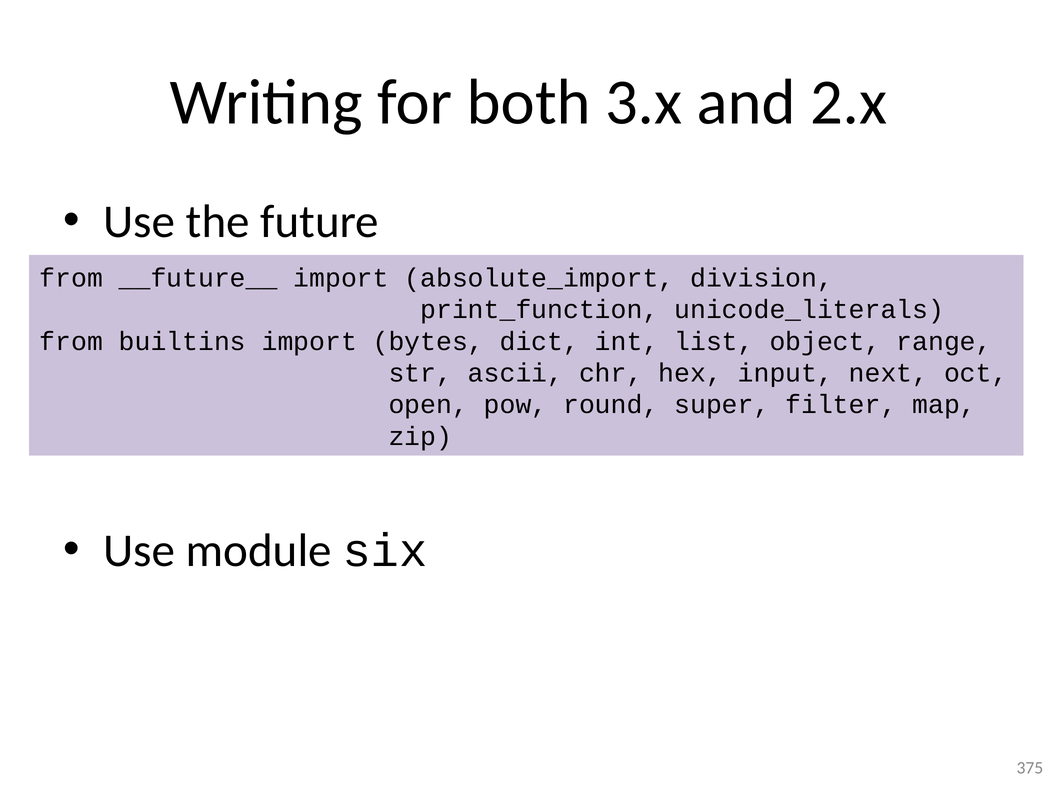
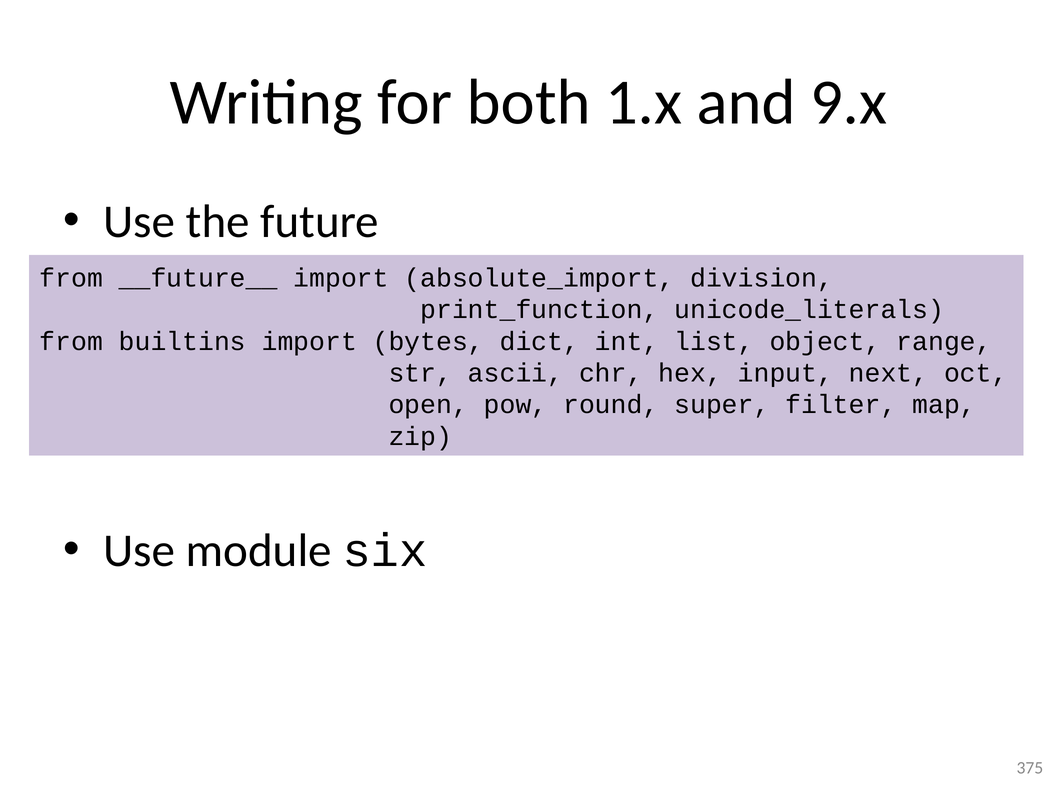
3.x: 3.x -> 1.x (644, 102)
2.x: 2.x -> 9.x (849, 102)
